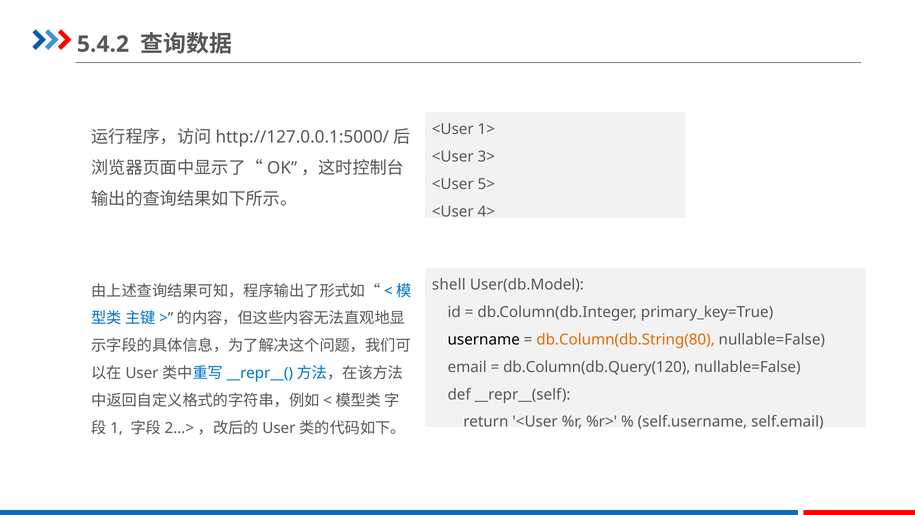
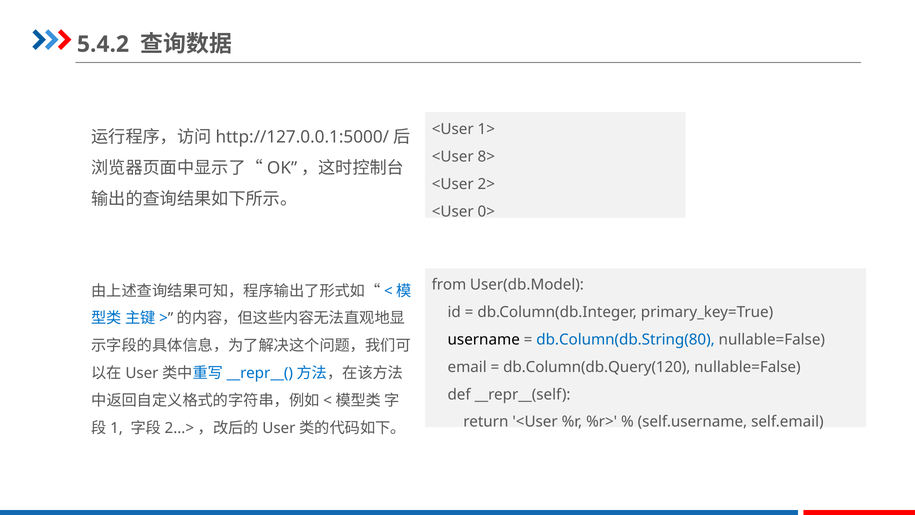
3>: 3> -> 8> (486, 157)
5>: 5> -> 2> (486, 184)
4>: 4> -> 0> (486, 212)
shell: shell -> from (449, 285)
db.Column(db.String(80 colour: orange -> blue (626, 340)
